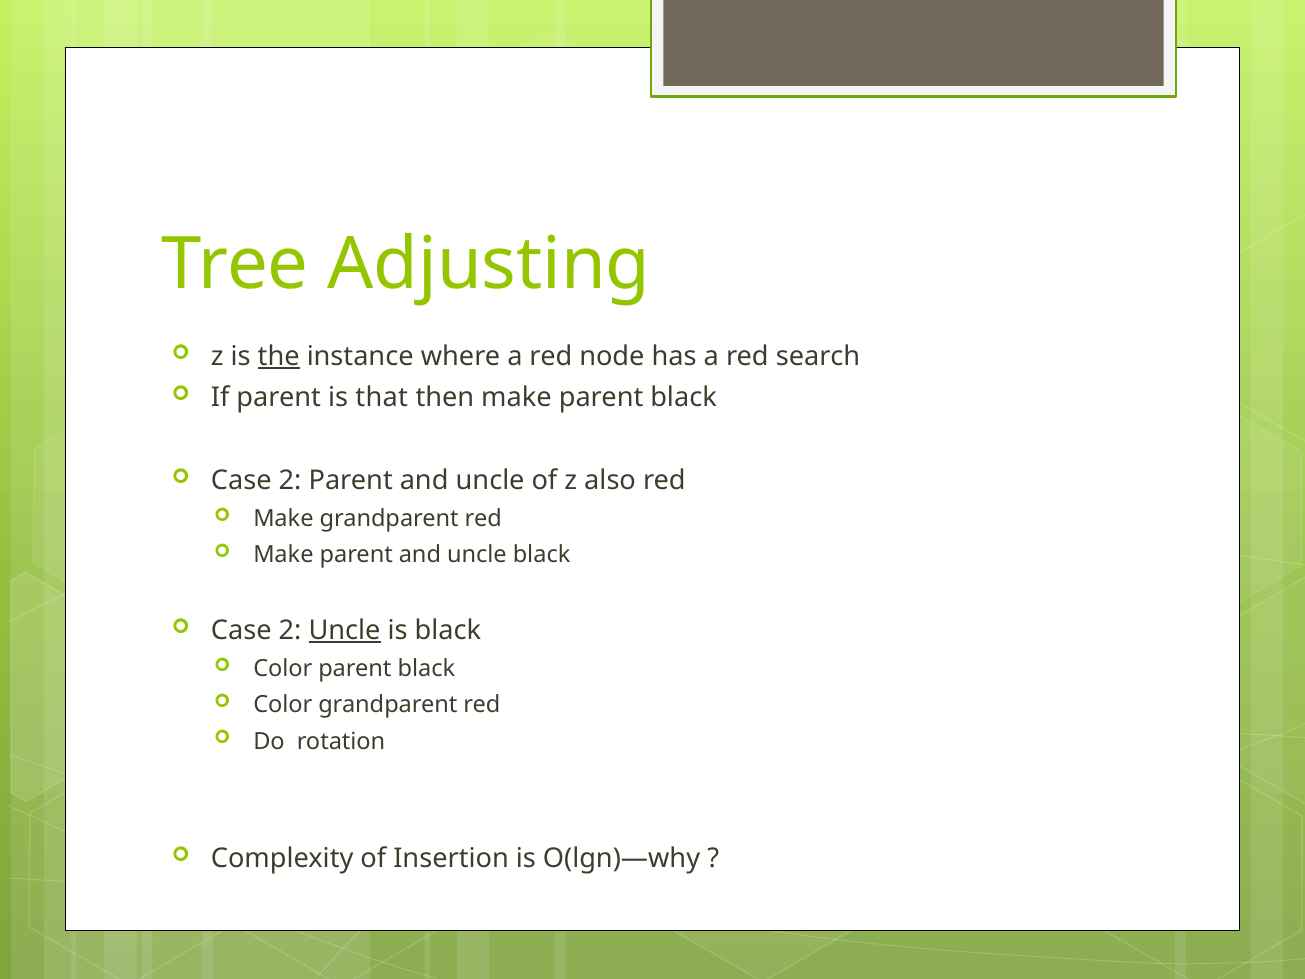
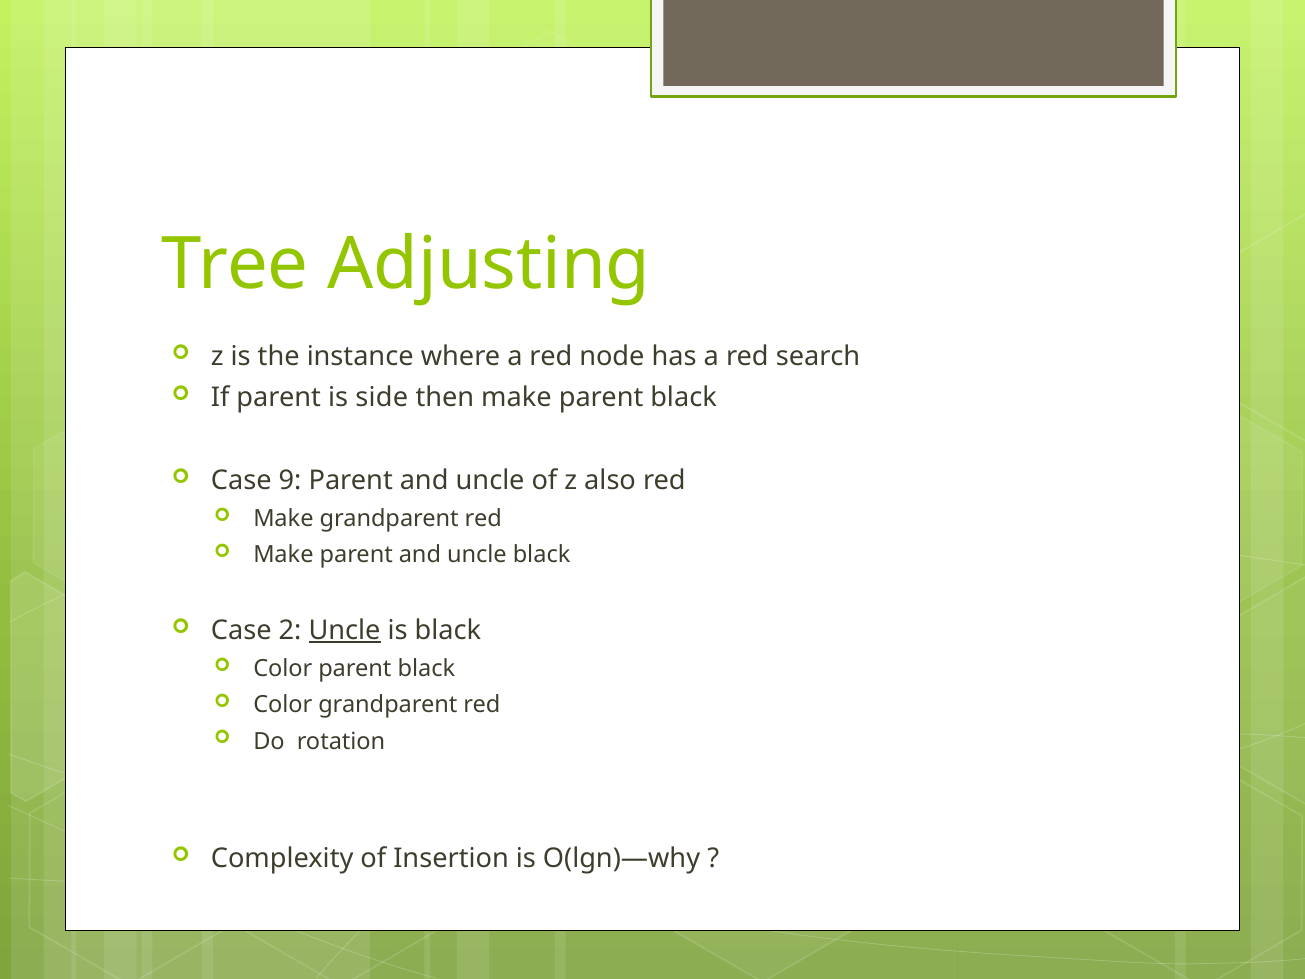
the underline: present -> none (279, 356)
that: that -> side (382, 398)
2: 2 -> 9 (290, 480)
